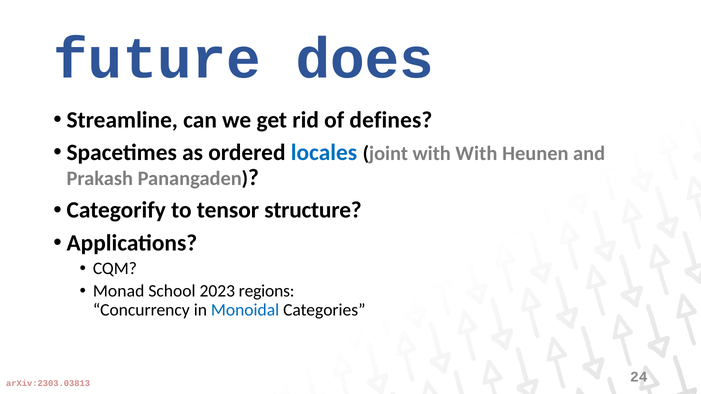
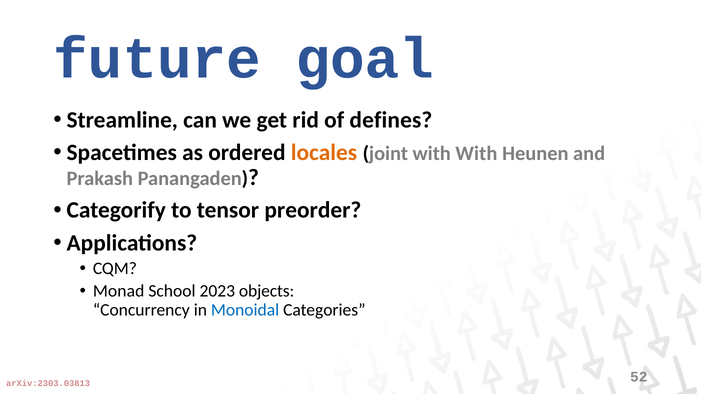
does: does -> goal (365, 59)
locales colour: blue -> orange (324, 153)
structure: structure -> preorder (313, 210)
regions: regions -> objects (267, 291)
24: 24 -> 52 (639, 377)
